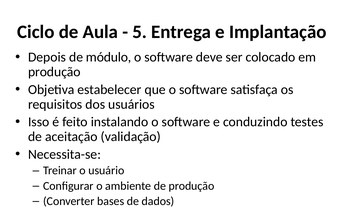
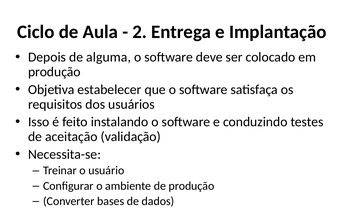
5: 5 -> 2 (140, 32)
módulo: módulo -> alguma (109, 57)
